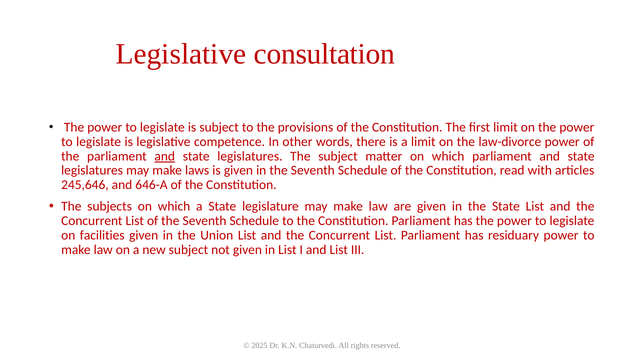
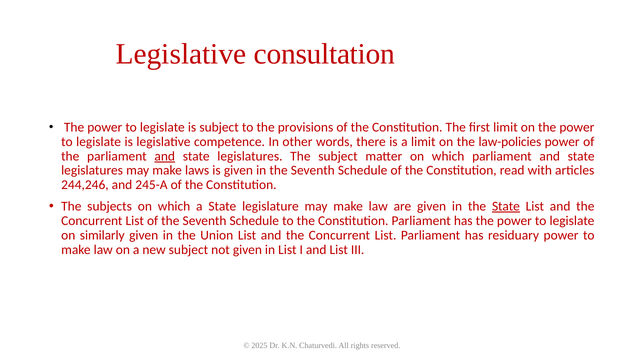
law-divorce: law-divorce -> law-policies (510, 142)
245,646: 245,646 -> 244,246 (85, 185)
646-A: 646-A -> 245-A (151, 185)
State underline: none -> present (506, 206)
facilities: facilities -> similarly (102, 235)
